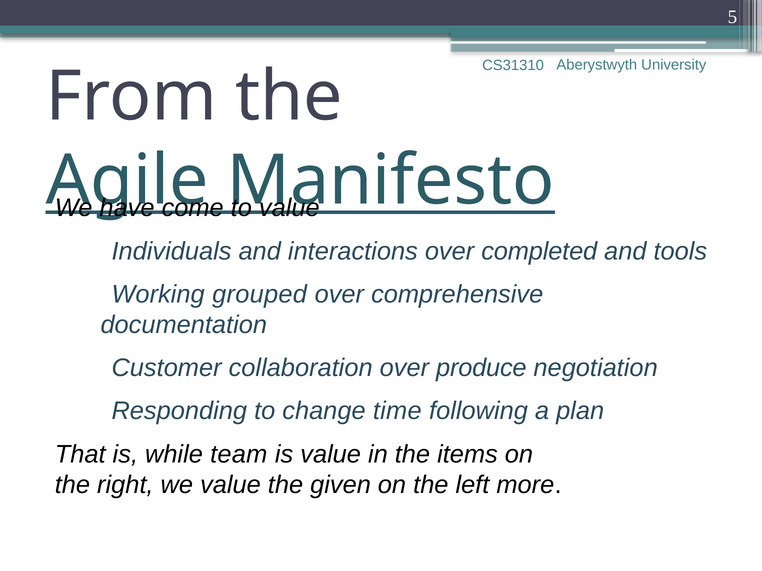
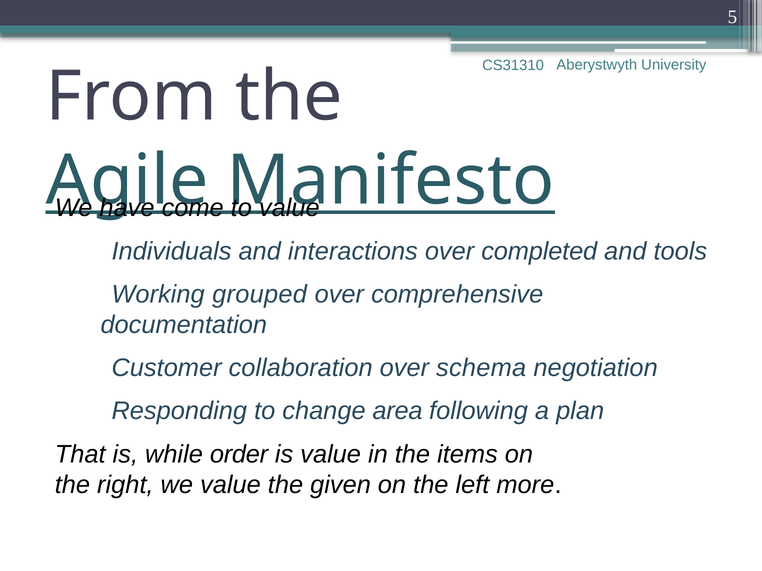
produce: produce -> schema (481, 368)
time: time -> area (398, 411)
team: team -> order (239, 455)
